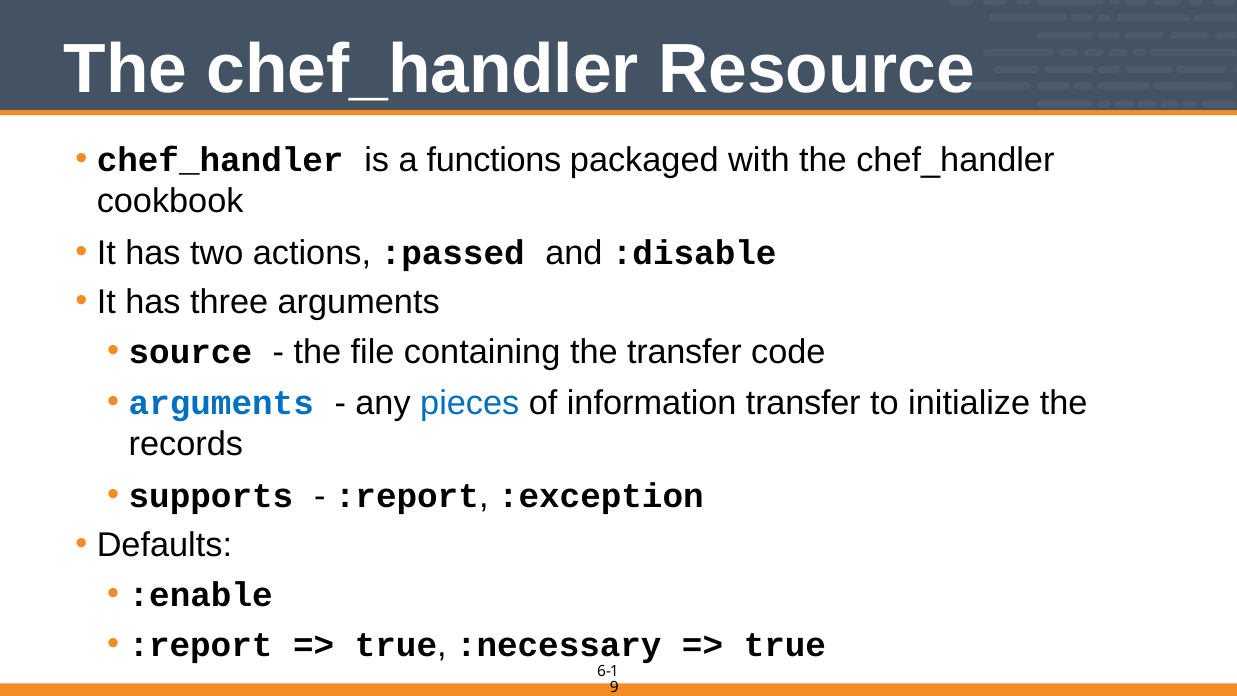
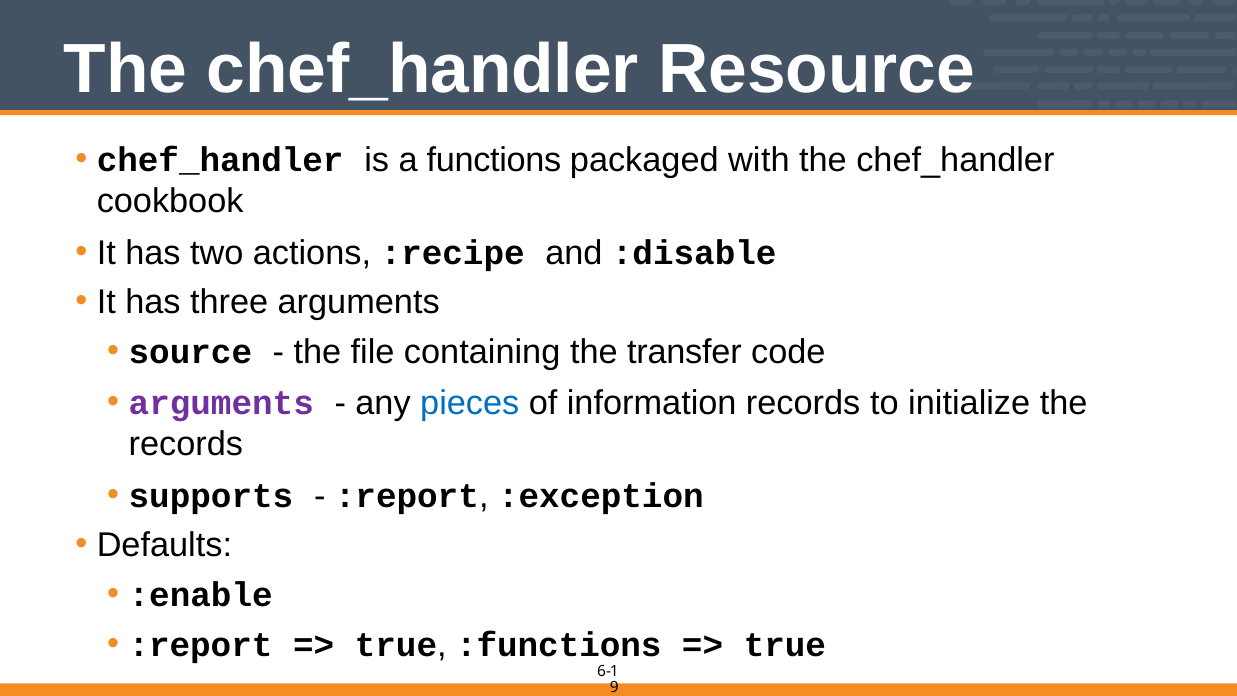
:passed: :passed -> :recipe (453, 253)
arguments colour: blue -> purple (221, 403)
information transfer: transfer -> records (803, 403)
:necessary: :necessary -> :functions (559, 645)
